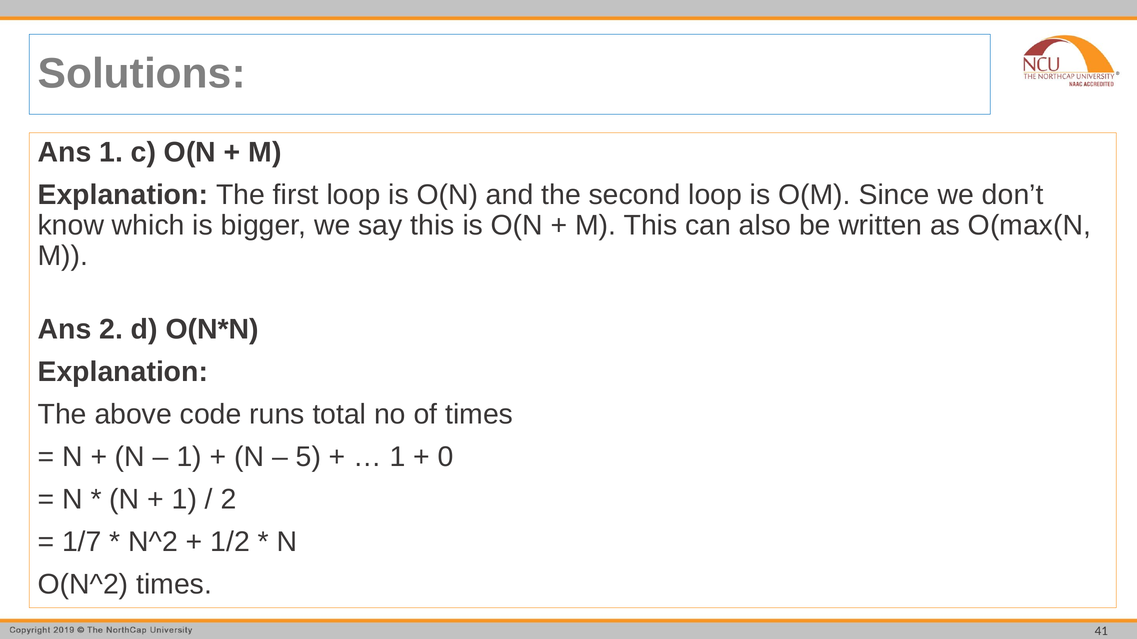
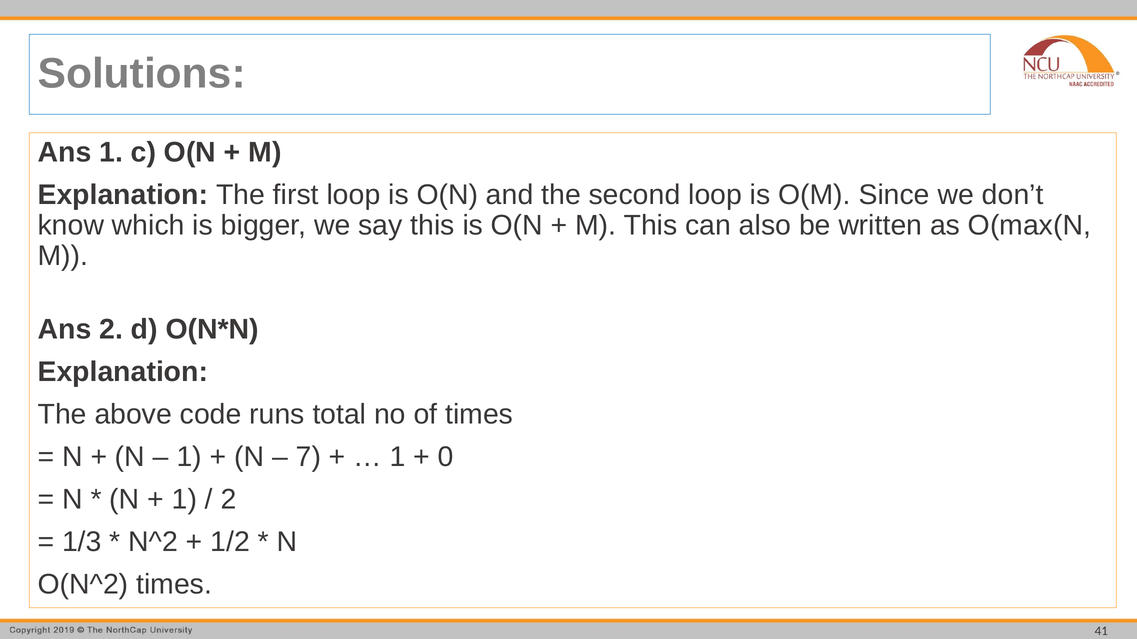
5: 5 -> 7 (308, 457)
1/7: 1/7 -> 1/3 (82, 542)
